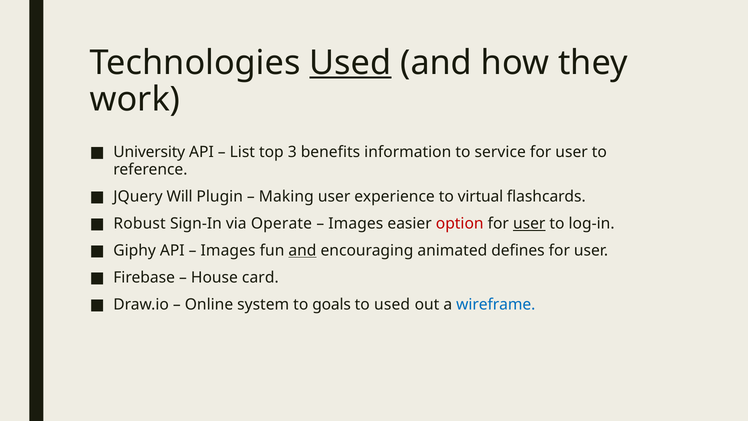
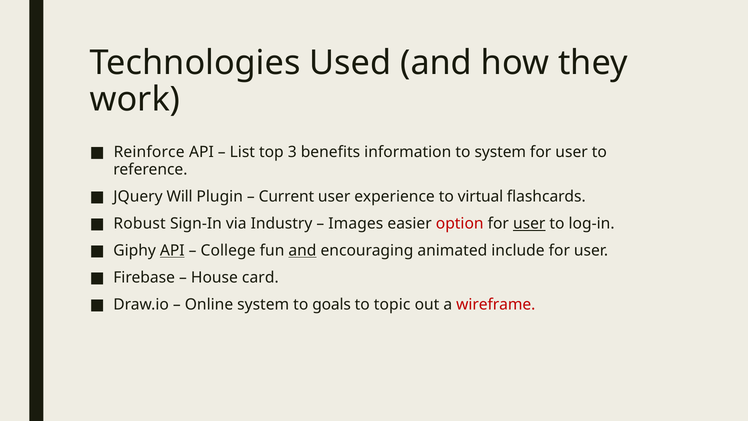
Used underline: present -> none (350, 63)
University: University -> Reinforce (149, 152)
to service: service -> system (500, 152)
Making: Making -> Current (286, 197)
Operate: Operate -> Industry (282, 223)
API underline: none -> present (172, 250)
Images: Images -> College (228, 250)
defines: defines -> include (518, 250)
to used: used -> topic (392, 304)
wireframe colour: blue -> red (496, 304)
